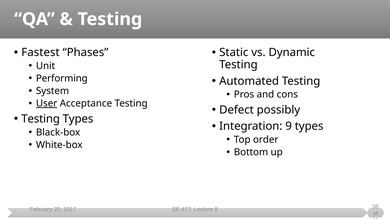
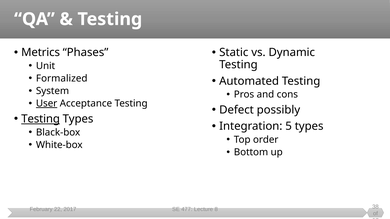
Fastest: Fastest -> Metrics (41, 53)
Performing: Performing -> Formalized (62, 79)
Testing underline: none -> present (41, 119)
9: 9 -> 5 (289, 126)
